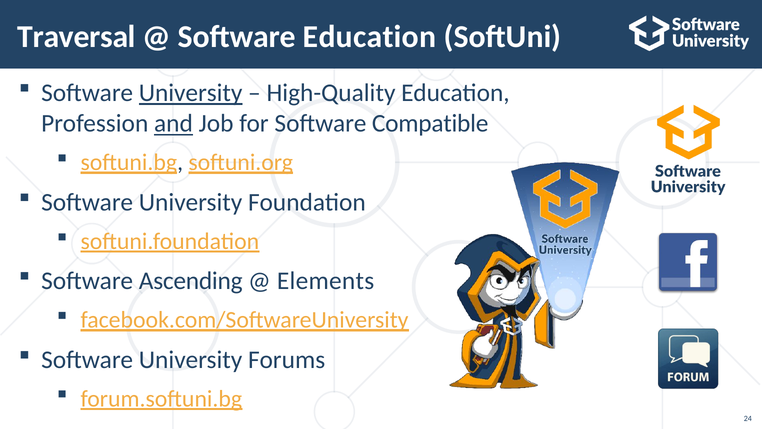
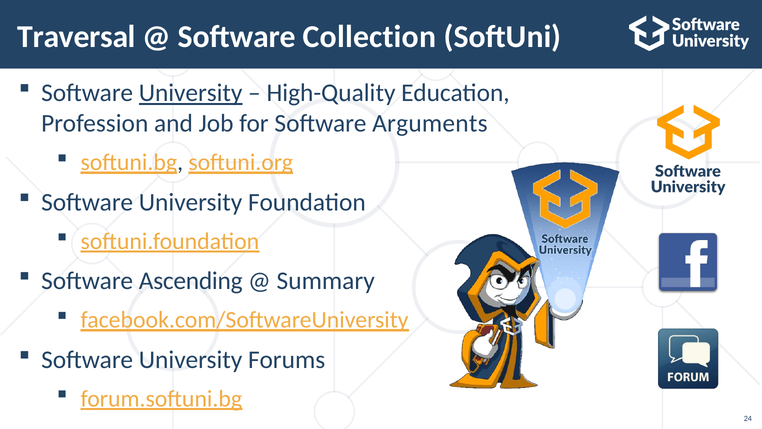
Software Education: Education -> Collection (370, 37)
and underline: present -> none (173, 123)
Compatible: Compatible -> Arguments (430, 123)
Elements: Elements -> Summary (326, 281)
